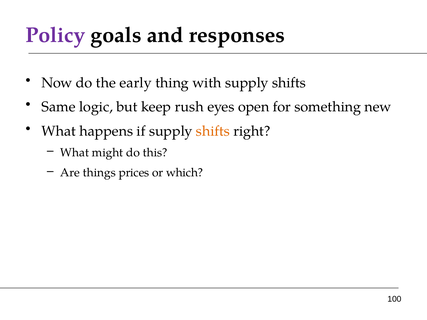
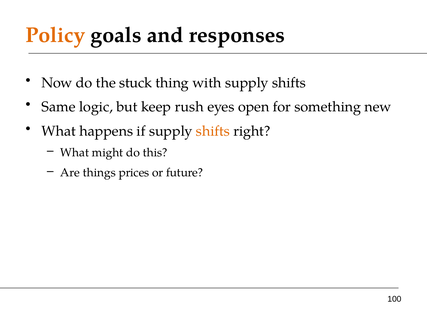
Policy colour: purple -> orange (56, 35)
early: early -> stuck (136, 83)
which: which -> future (185, 173)
